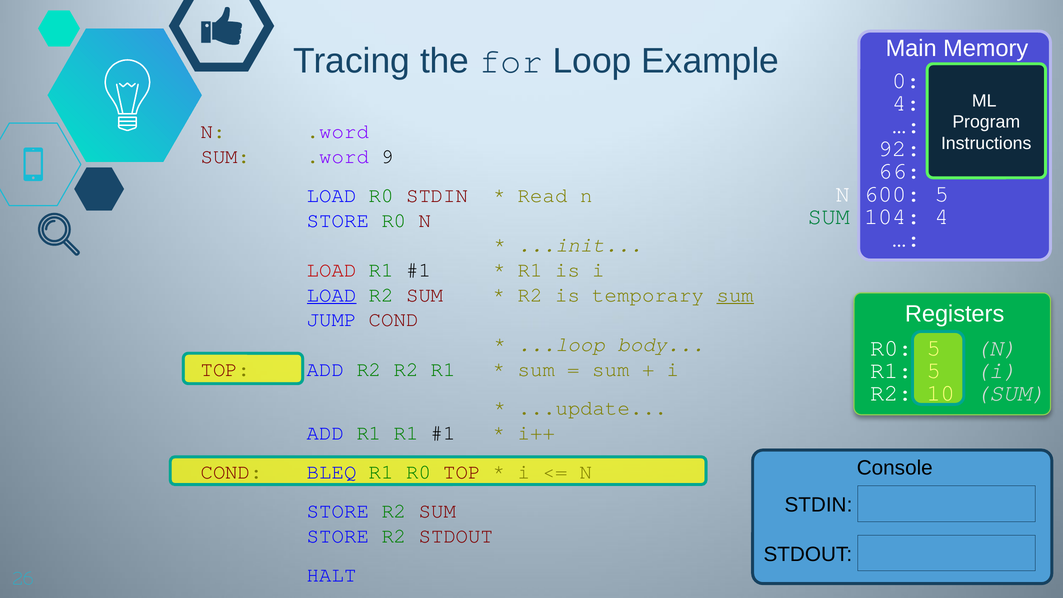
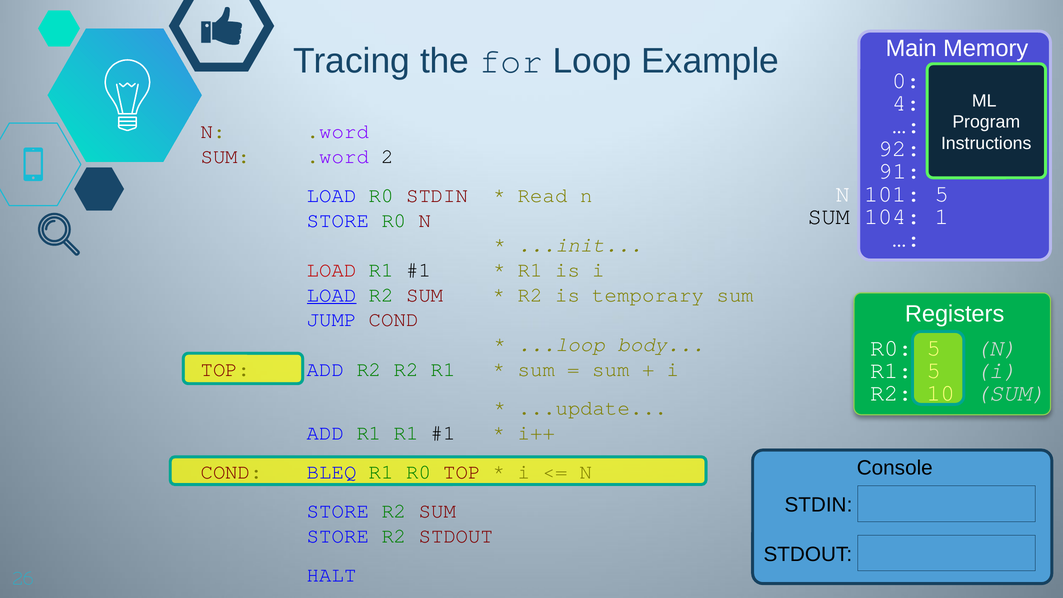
9: 9 -> 2 (388, 156)
66: 66 -> 91 (900, 171)
600: 600 -> 101 (892, 194)
SUM colour: green -> black (829, 216)
104 4: 4 -> 1 (942, 216)
sum underline: present -> none (735, 295)
